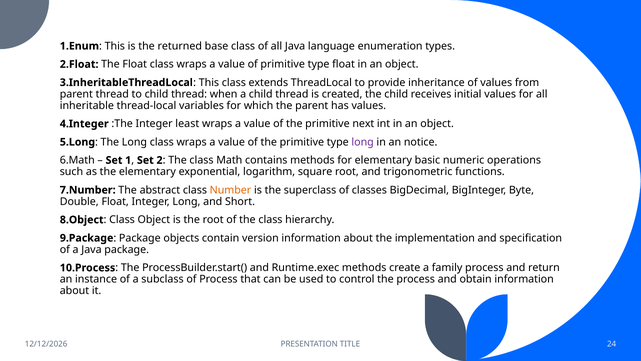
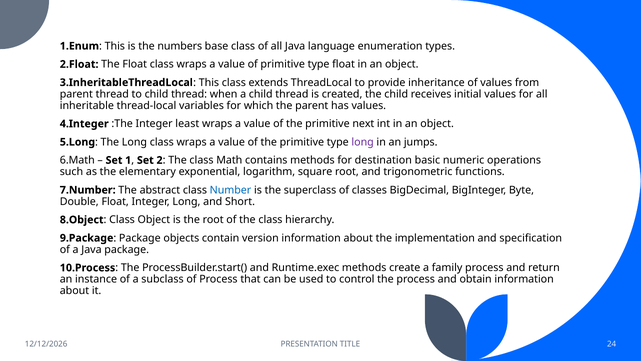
returned: returned -> numbers (180, 46)
notice: notice -> jumps (421, 142)
for elementary: elementary -> destination (383, 160)
Number colour: orange -> blue (230, 190)
